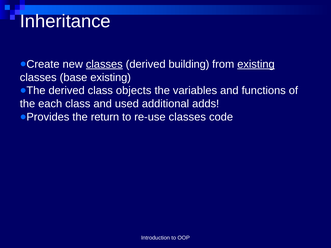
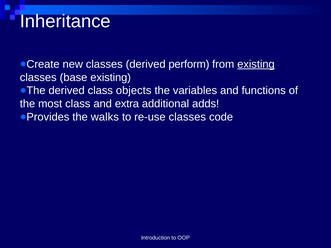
classes underline: present -> none (104, 64)
building: building -> perform (189, 64)
each: each -> most (50, 104)
used: used -> extra (127, 104)
return: return -> walks (105, 117)
